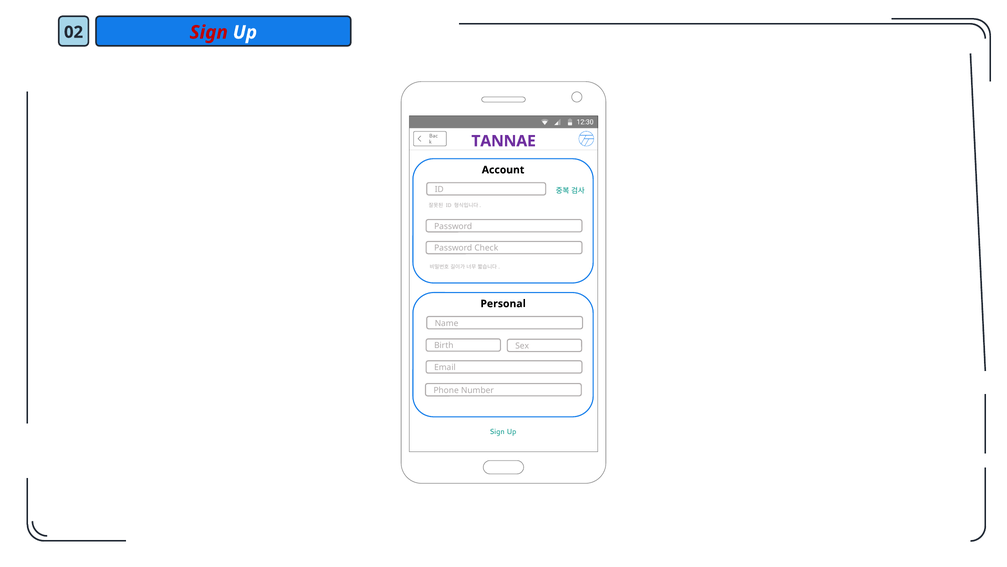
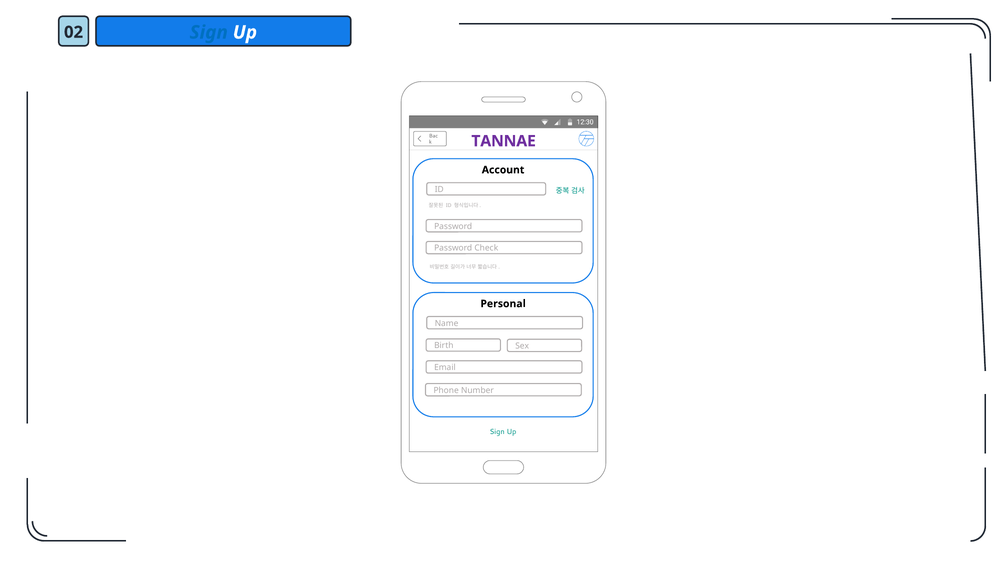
Sign colour: red -> blue (209, 32)
